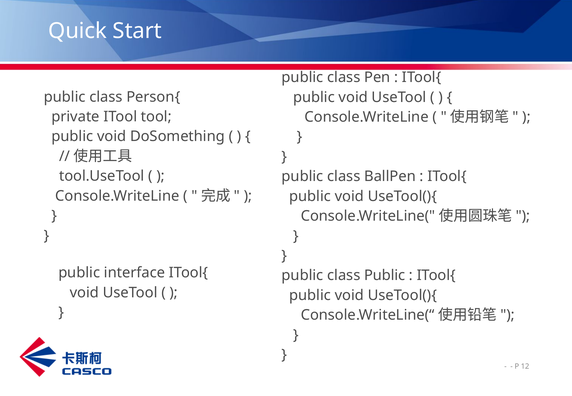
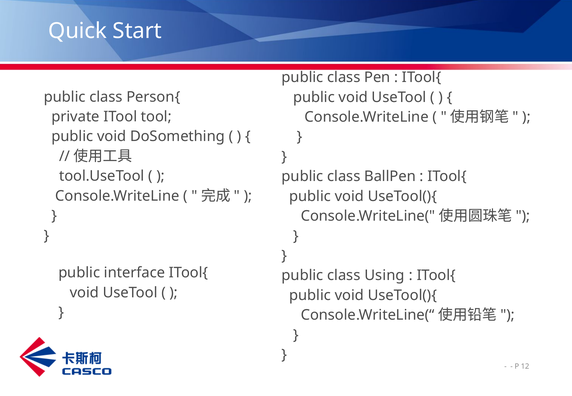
class Public: Public -> Using (385, 275)
